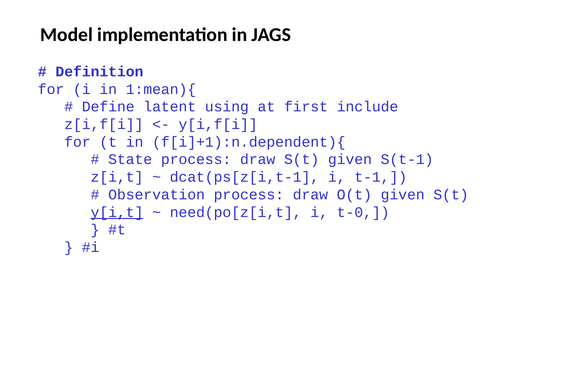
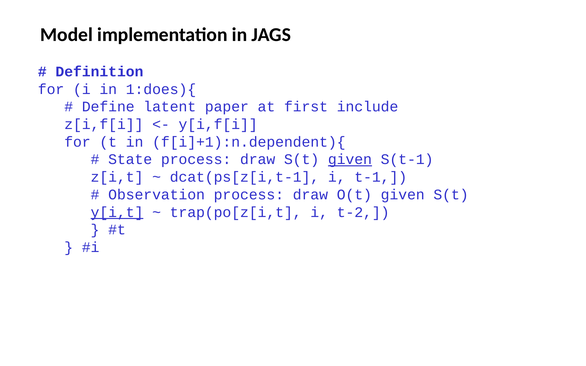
1:mean){: 1:mean){ -> 1:does){ (161, 89)
using: using -> paper (227, 107)
given underline: none -> present (350, 160)
need(po[z[i,t: need(po[z[i,t -> trap(po[z[i,t (236, 212)
t-0: t-0 -> t-2 (363, 212)
